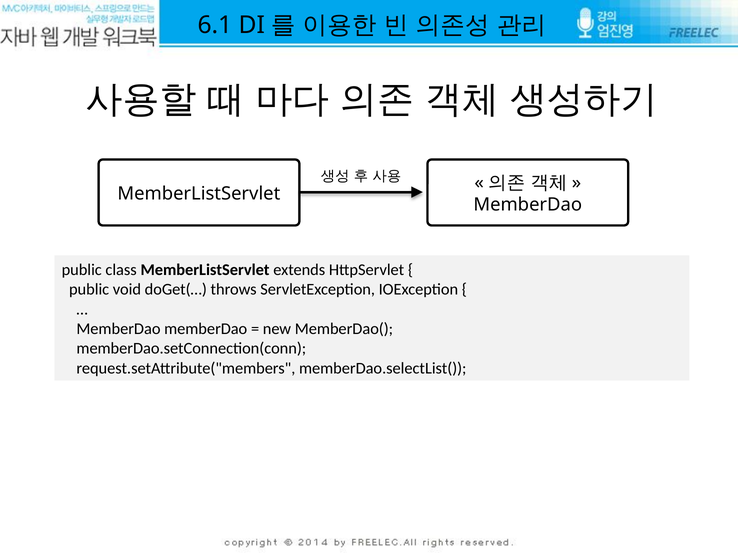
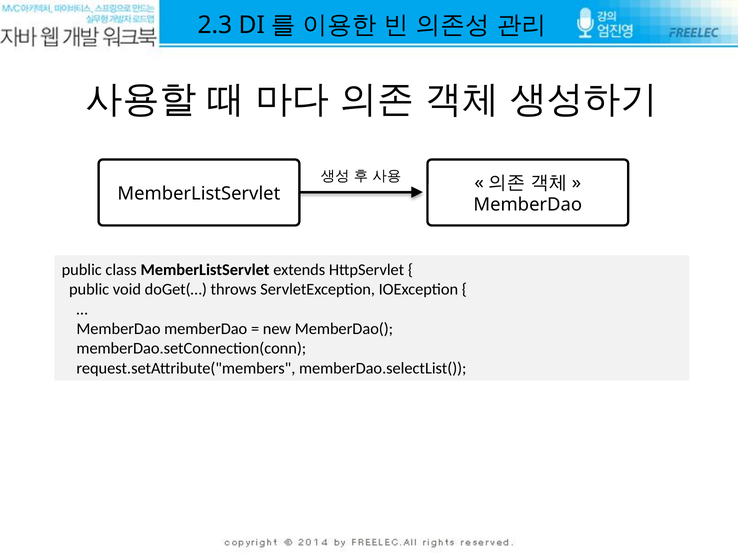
6.1: 6.1 -> 2.3 (215, 25)
